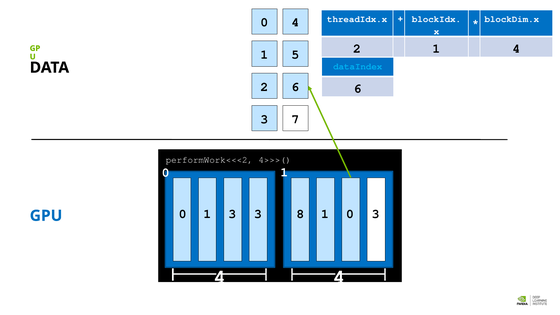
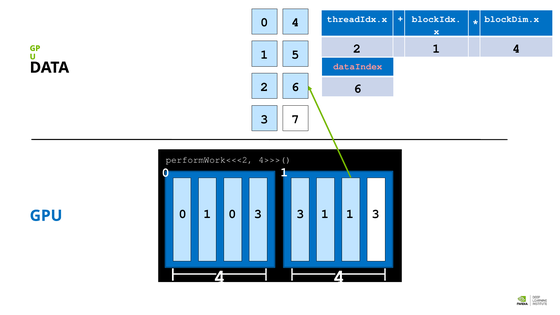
dataIndex colour: light blue -> pink (358, 67)
1 3: 3 -> 0 (232, 214)
3 8: 8 -> 3 (300, 214)
1 0: 0 -> 1 (350, 214)
